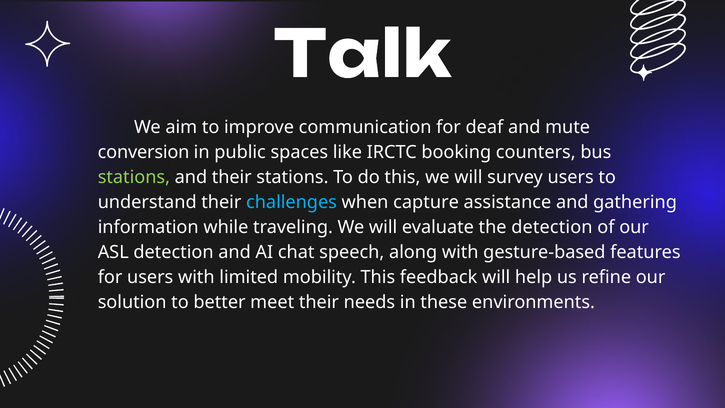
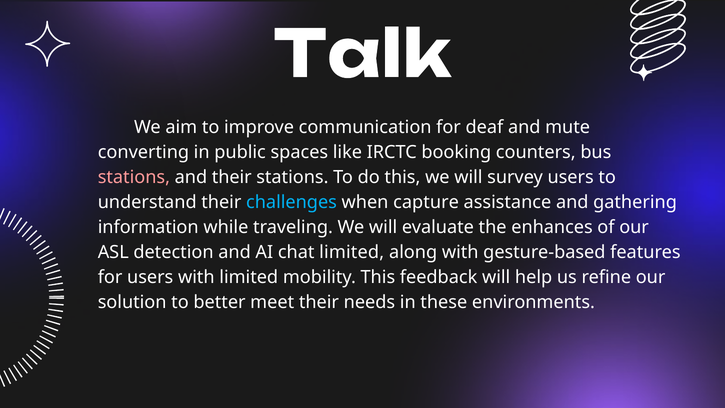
conversion: conversion -> converting (143, 152)
stations colour: light green -> pink (134, 177)
the detection: detection -> enhances (552, 227)
chat speech: speech -> limited (352, 252)
